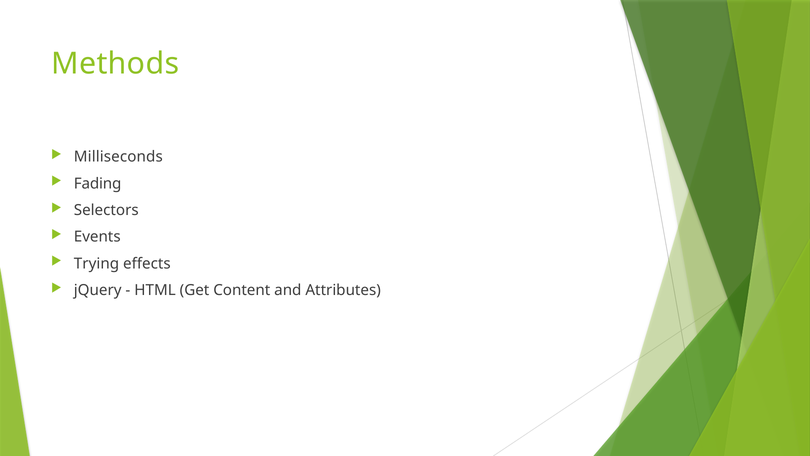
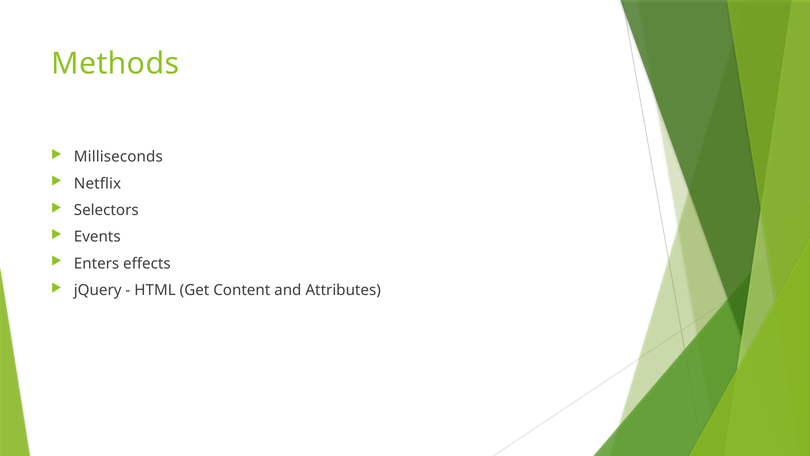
Fading: Fading -> Netflix (98, 183)
Trying: Trying -> Enters (97, 263)
